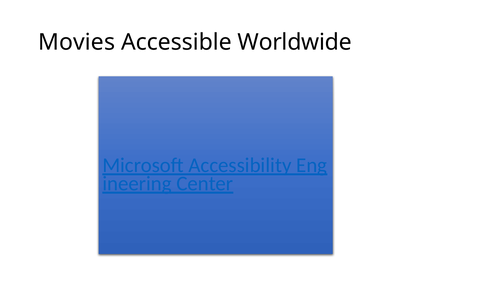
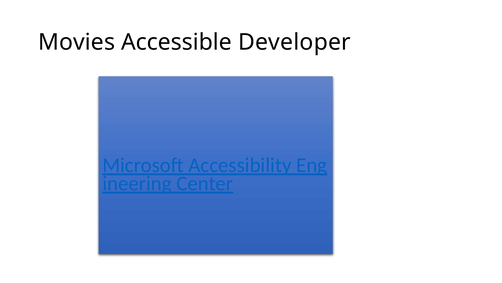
Worldwide: Worldwide -> Developer (294, 42)
